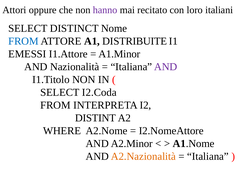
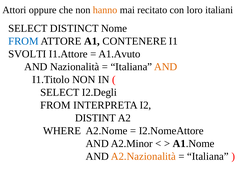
hanno colour: purple -> orange (105, 10)
DISTRIBUITE: DISTRIBUITE -> CONTENERE (135, 41)
EMESSI: EMESSI -> SVOLTI (27, 54)
A1.Minor: A1.Minor -> A1.Avuto (119, 54)
AND colour: purple -> orange (166, 67)
I2.Coda: I2.Coda -> I2.Degli (99, 92)
